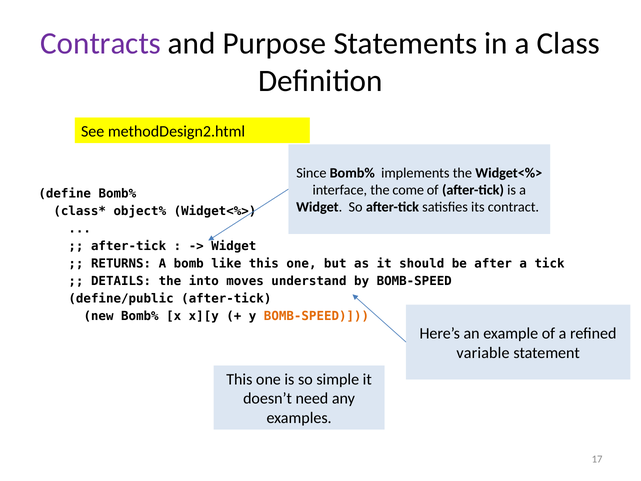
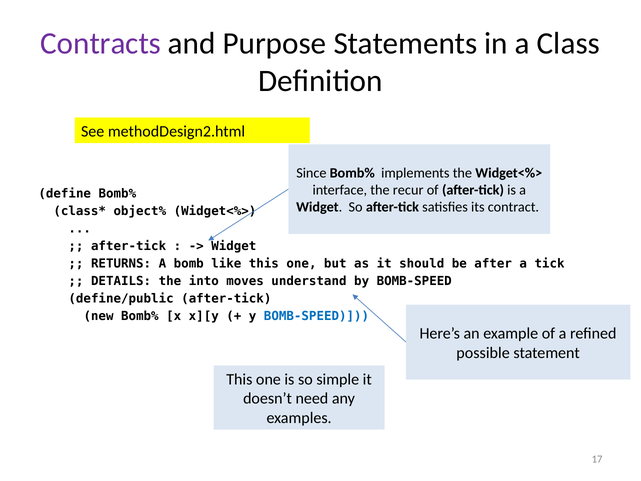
come: come -> recur (408, 190)
BOMB-SPEED colour: orange -> blue (316, 316)
variable: variable -> possible (483, 353)
